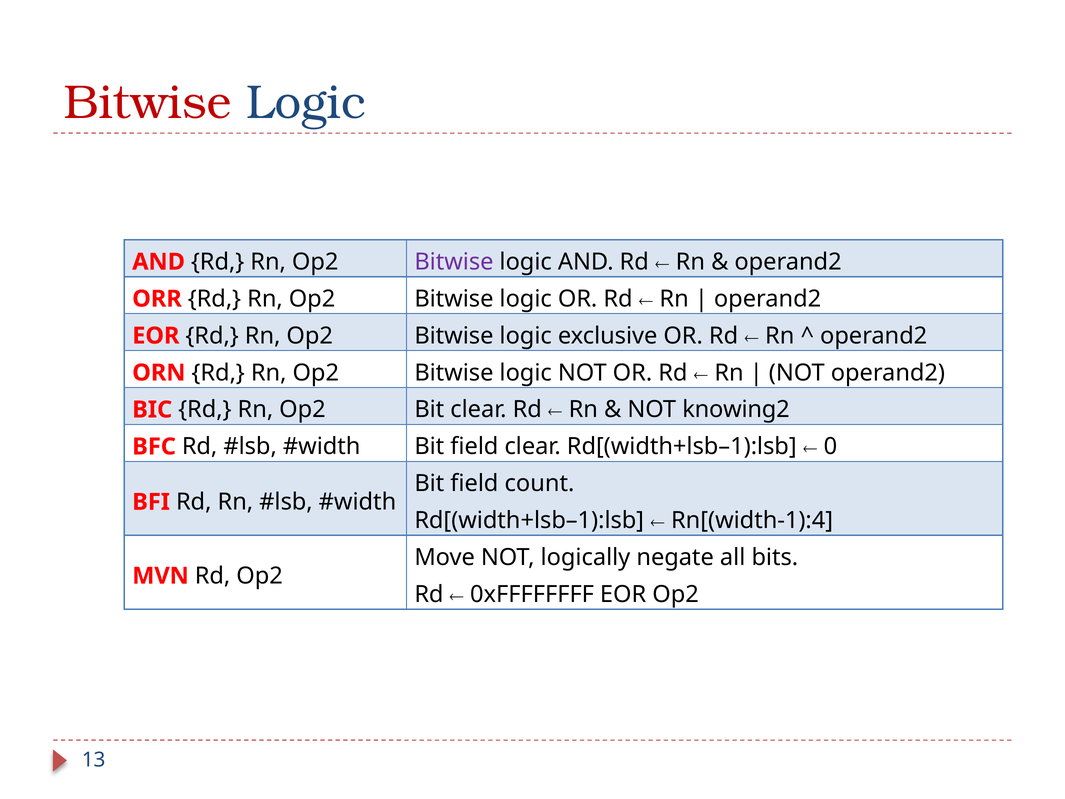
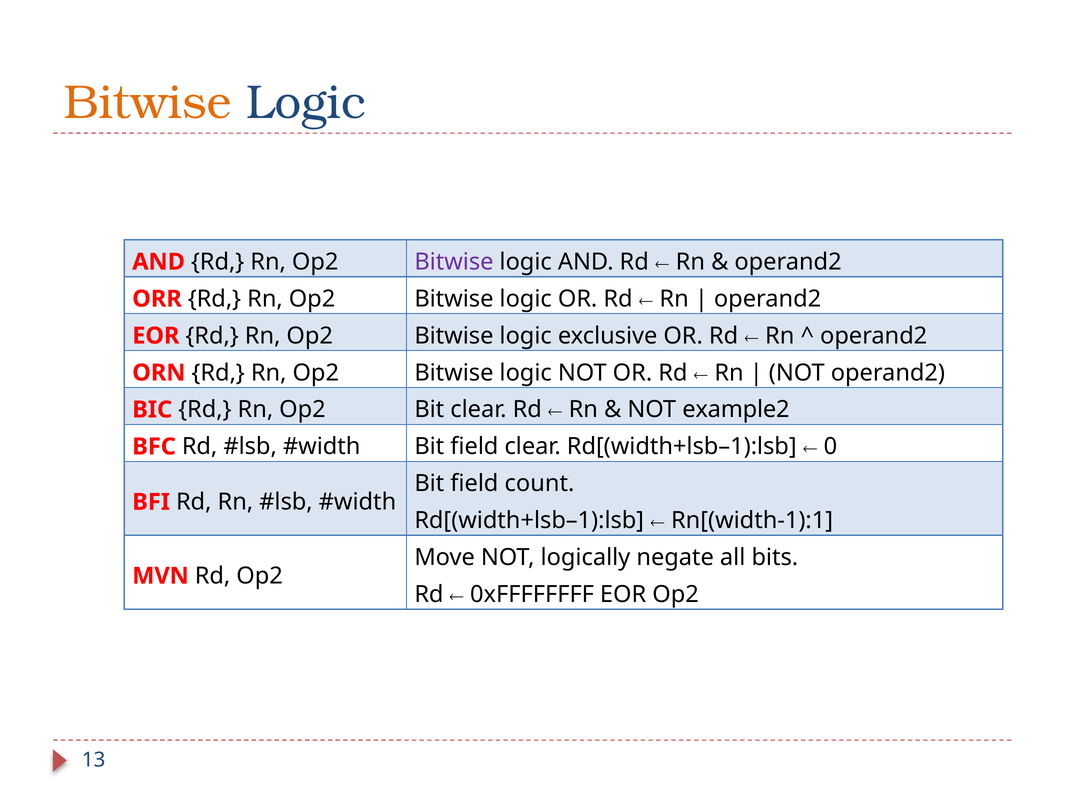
Bitwise colour: red -> orange (148, 103)
knowing2: knowing2 -> example2 (736, 410)
Rn[(width-1):4: Rn[(width-1):4 -> Rn[(width-1):1 (752, 520)
